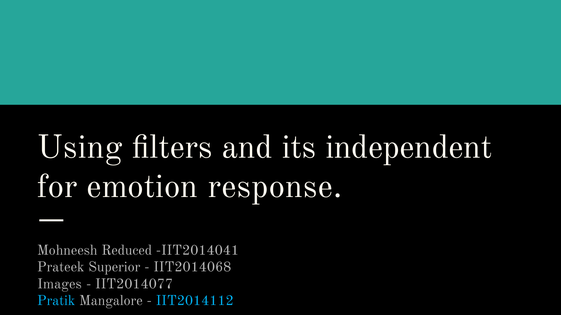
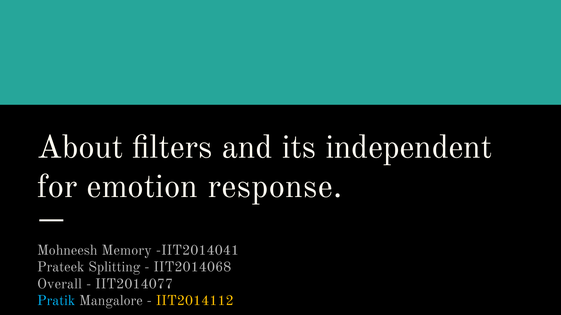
Using: Using -> About (80, 147)
Reduced: Reduced -> Memory (127, 251)
Superior: Superior -> Splitting (114, 267)
Images: Images -> Overall (60, 284)
IIT2014112 colour: light blue -> yellow (195, 301)
